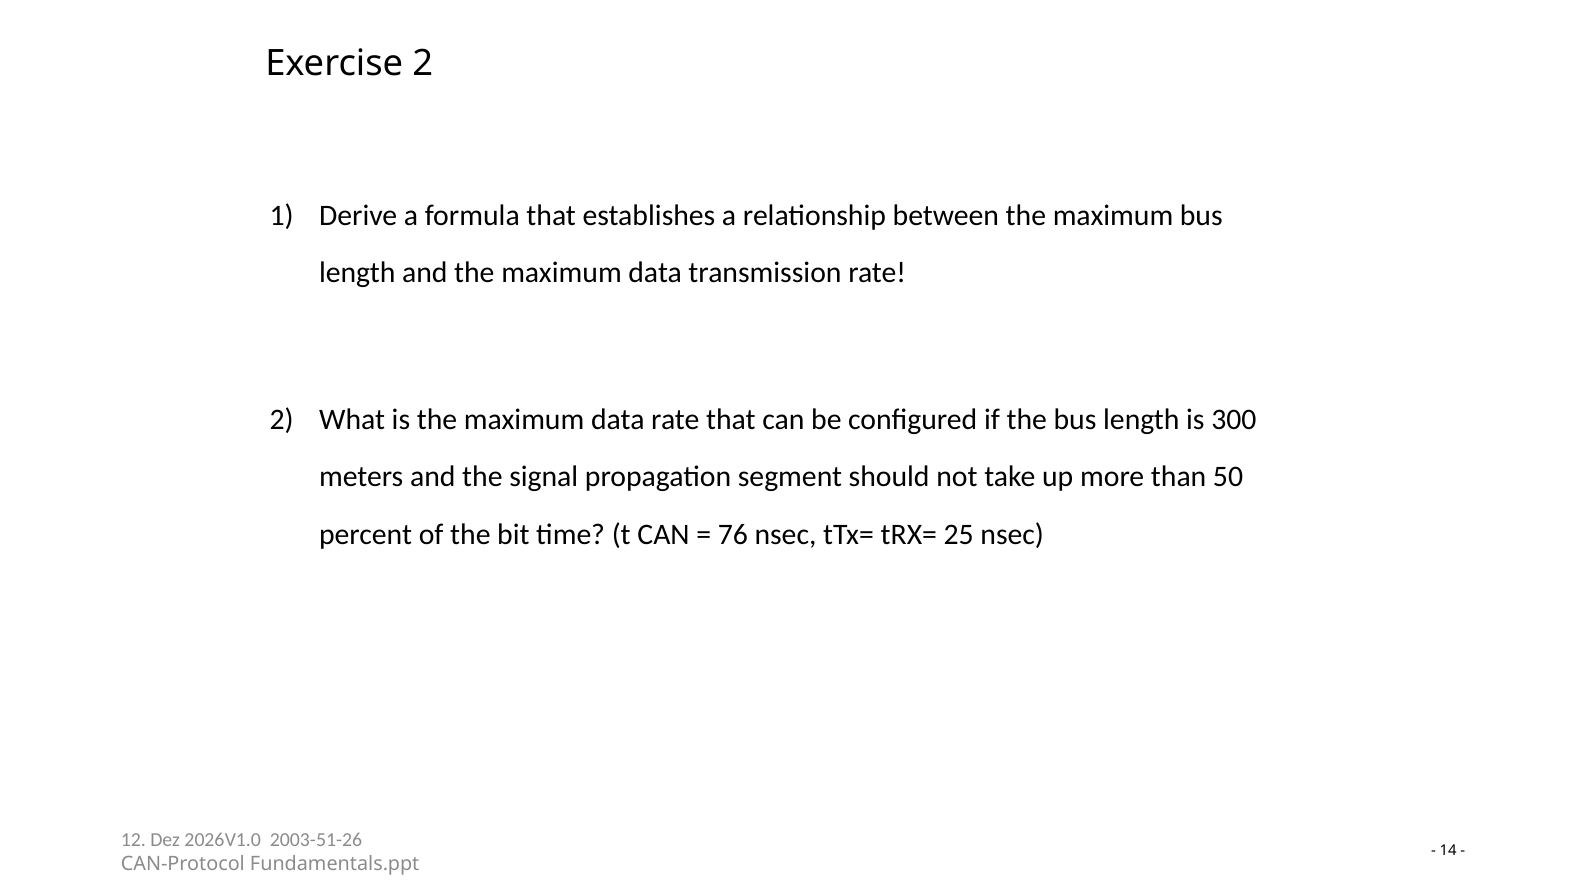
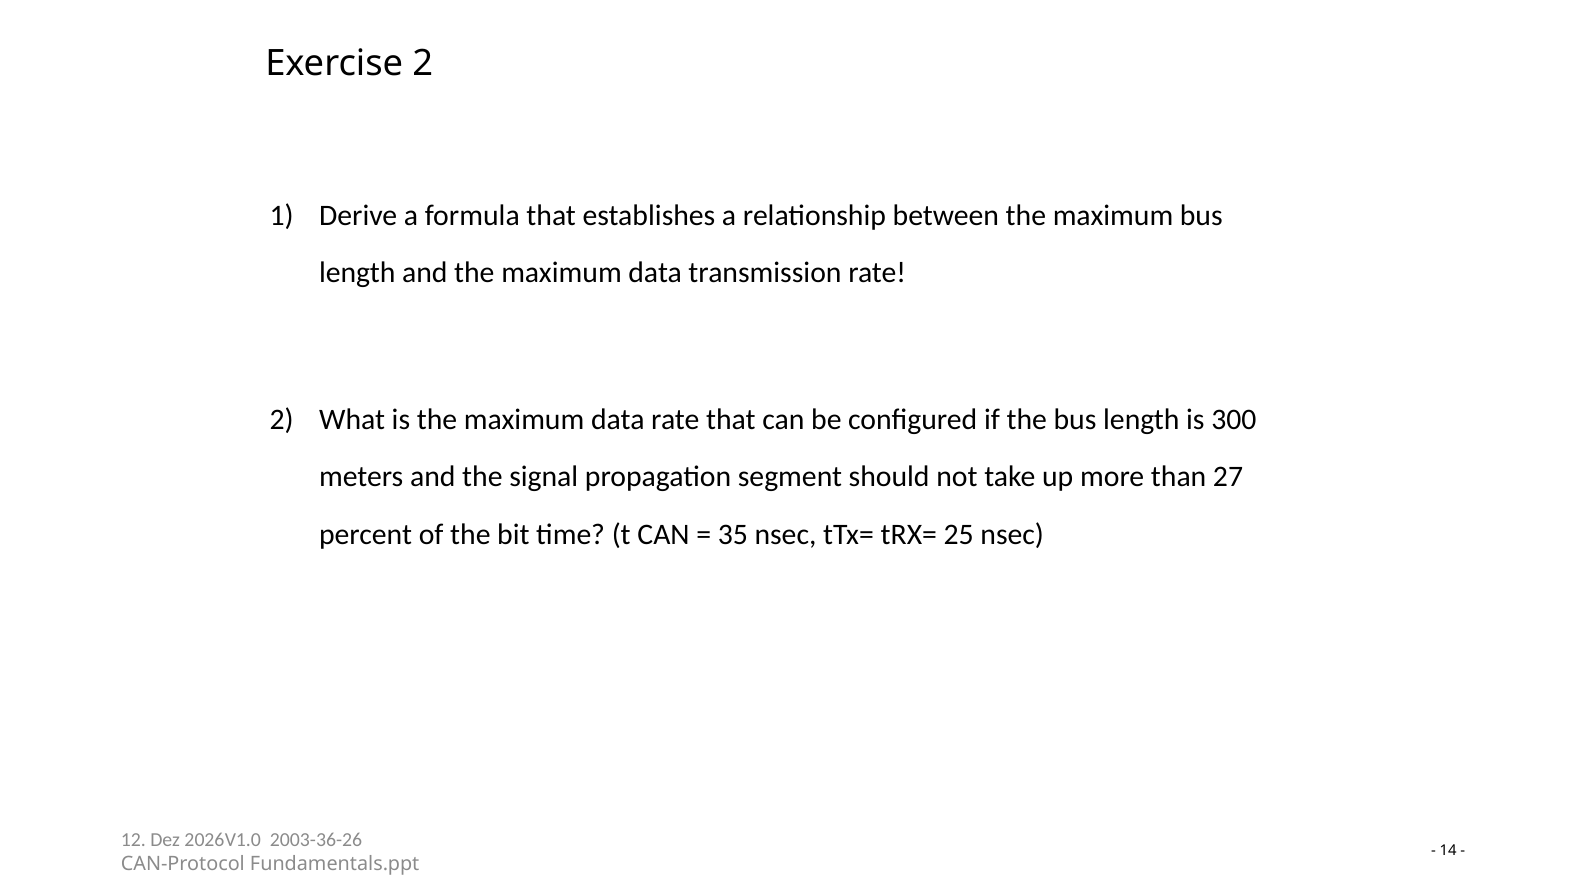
50: 50 -> 27 (1228, 477)
76: 76 -> 35 (733, 534)
2003-51-26: 2003-51-26 -> 2003-36-26 (316, 840)
